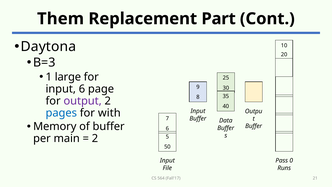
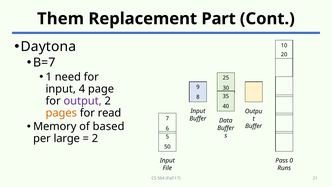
B=3: B=3 -> B=7 (44, 62)
large: large -> need (68, 77)
input 6: 6 -> 4 (82, 89)
pages colour: blue -> orange (61, 113)
with: with -> read (109, 113)
of buffer: buffer -> based (109, 126)
main: main -> large (67, 138)
